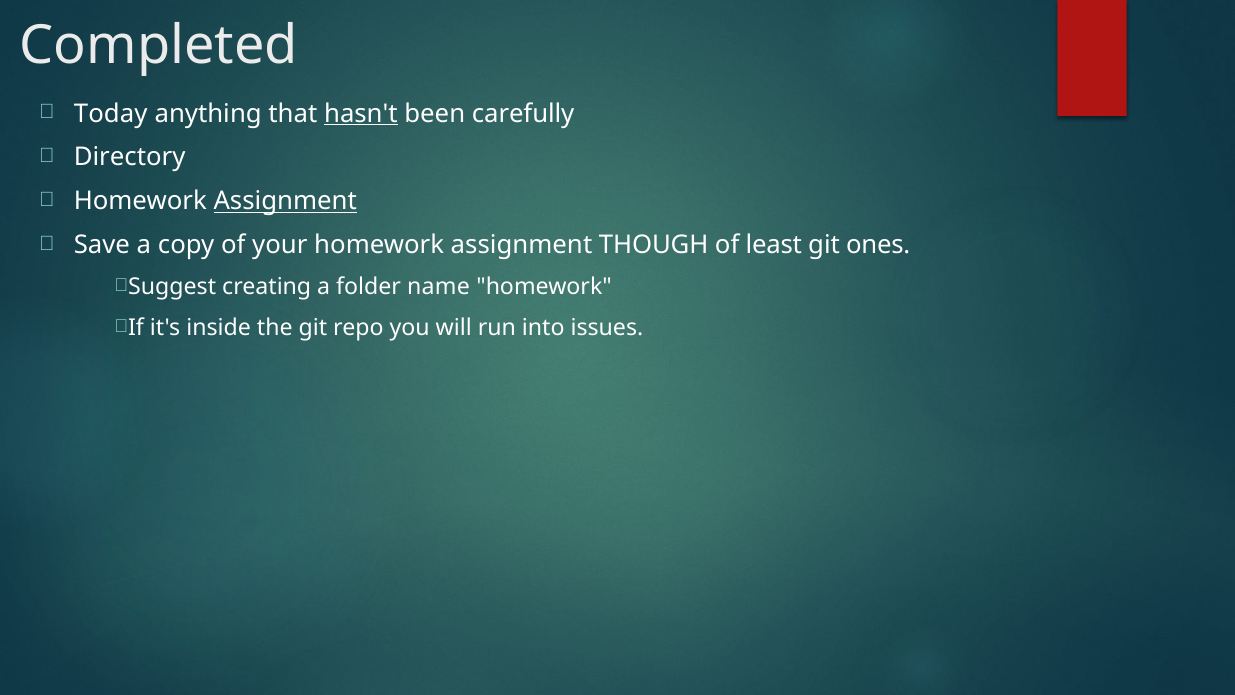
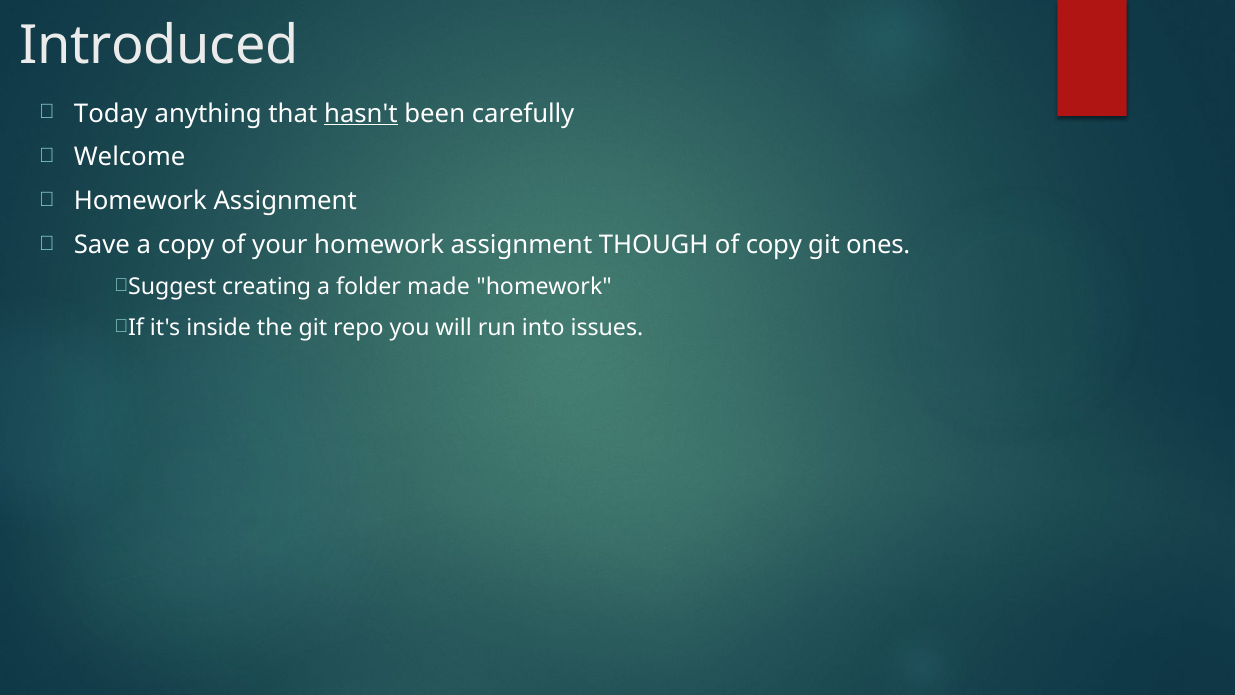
Completed: Completed -> Introduced (159, 46)
Directory: Directory -> Welcome (130, 157)
Assignment underline: present -> none (285, 201)
of least: least -> copy (774, 245)
name: name -> made (438, 287)
